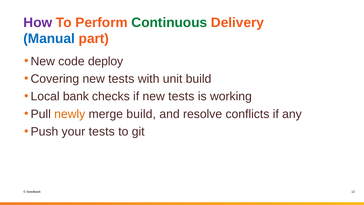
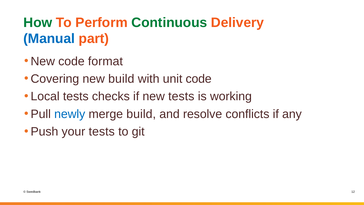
How colour: purple -> green (38, 23)
deploy: deploy -> format (105, 61)
Covering new tests: tests -> build (121, 79)
unit build: build -> code (199, 79)
Local bank: bank -> tests (76, 96)
newly colour: orange -> blue (70, 114)
